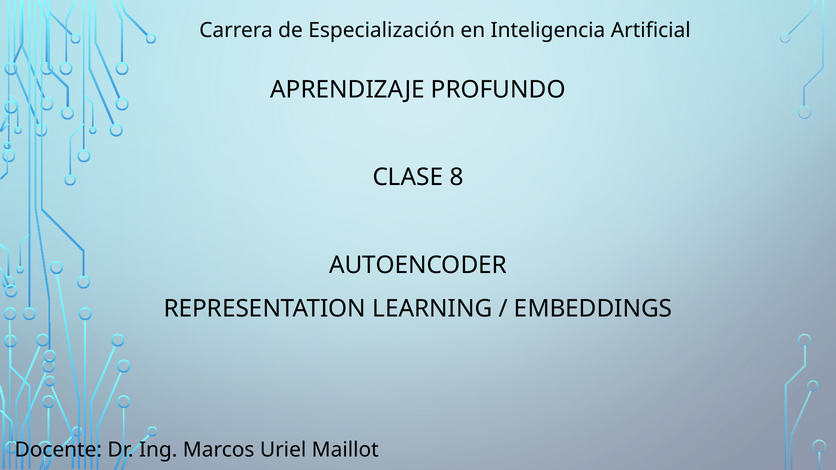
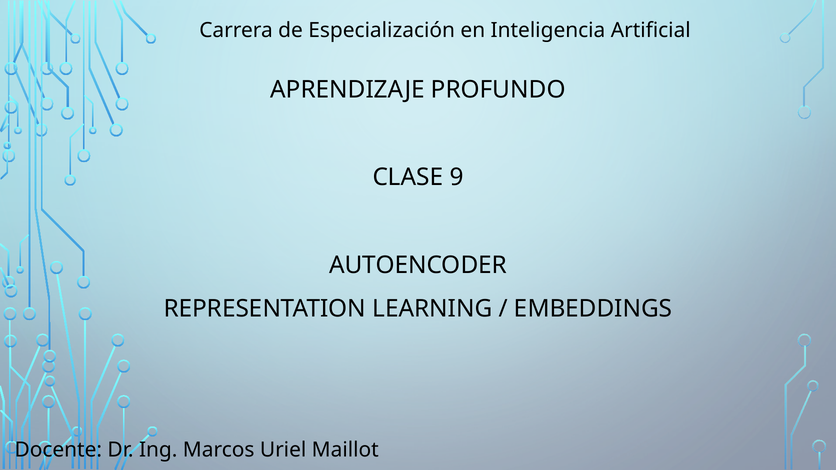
8: 8 -> 9 (456, 178)
